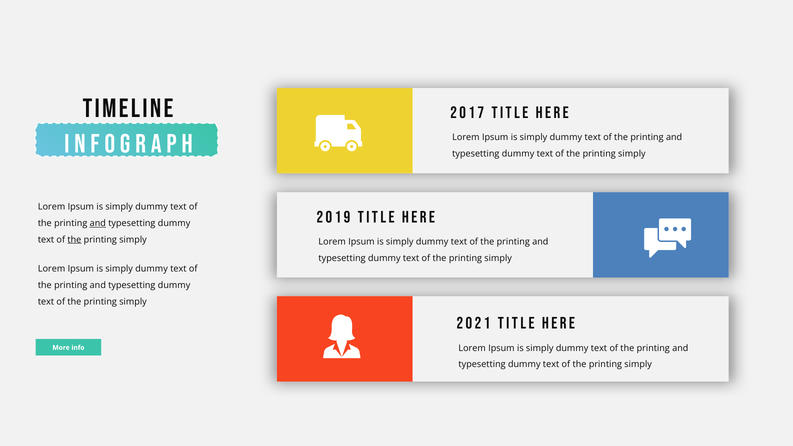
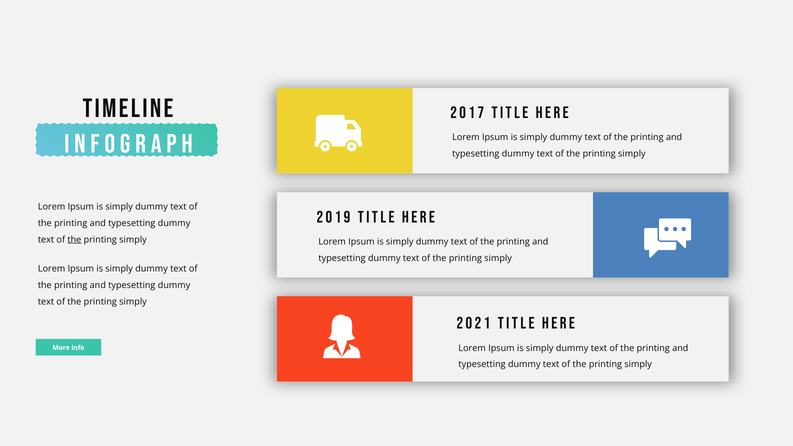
and underline: present -> none (98, 223)
